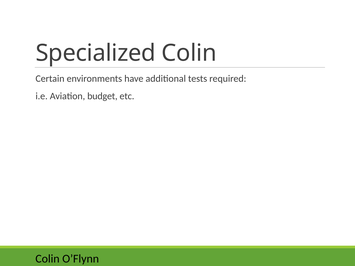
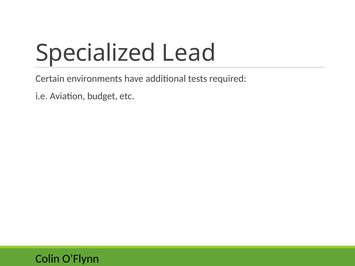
Specialized Colin: Colin -> Lead (189, 53)
